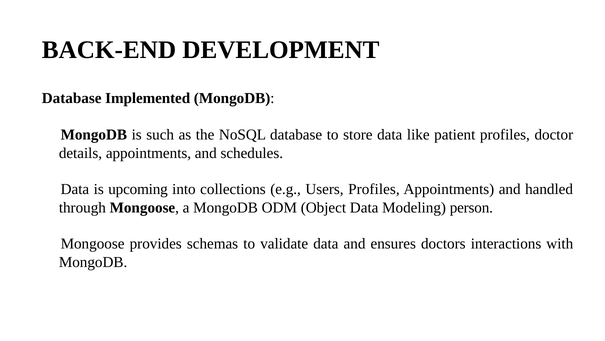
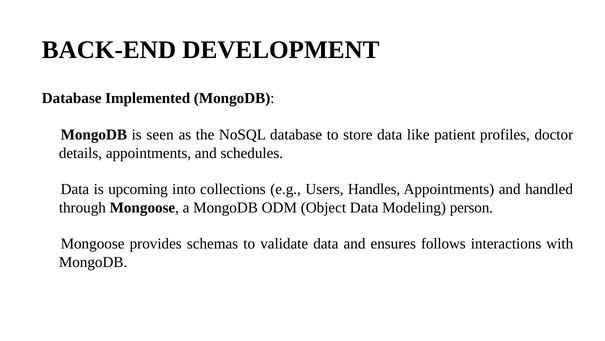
such: such -> seen (160, 135)
Users Profiles: Profiles -> Handles (374, 189)
doctors: doctors -> follows (443, 243)
